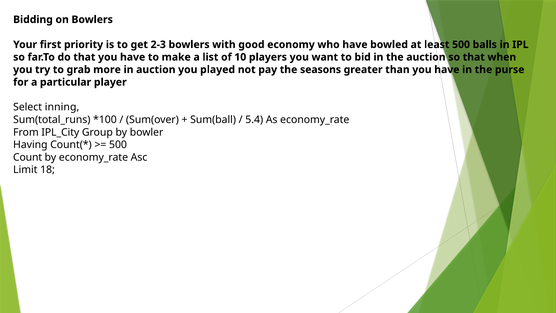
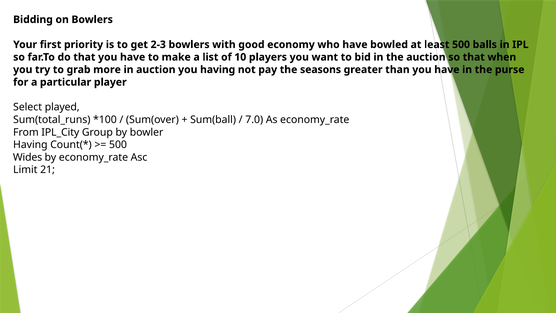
you played: played -> having (218, 70)
inning: inning -> played (62, 107)
5.4: 5.4 -> 7.0 (254, 120)
Count: Count -> Wides (28, 157)
18: 18 -> 21 (48, 170)
